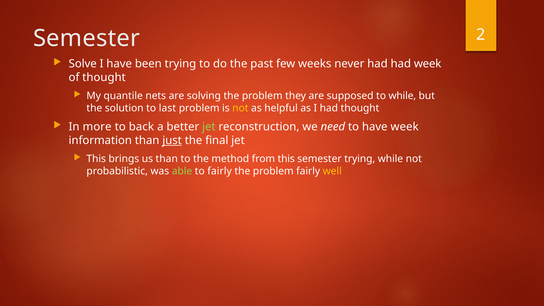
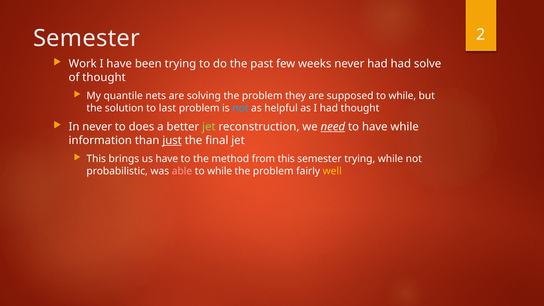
Solve: Solve -> Work (83, 64)
had week: week -> solve (428, 64)
not colour: yellow -> light blue (240, 108)
In more: more -> never (97, 127)
back: back -> does (141, 127)
need underline: none -> present (333, 127)
have week: week -> while (405, 127)
us than: than -> have (167, 159)
able colour: light green -> pink (182, 171)
fairly: fairly -> while (220, 171)
